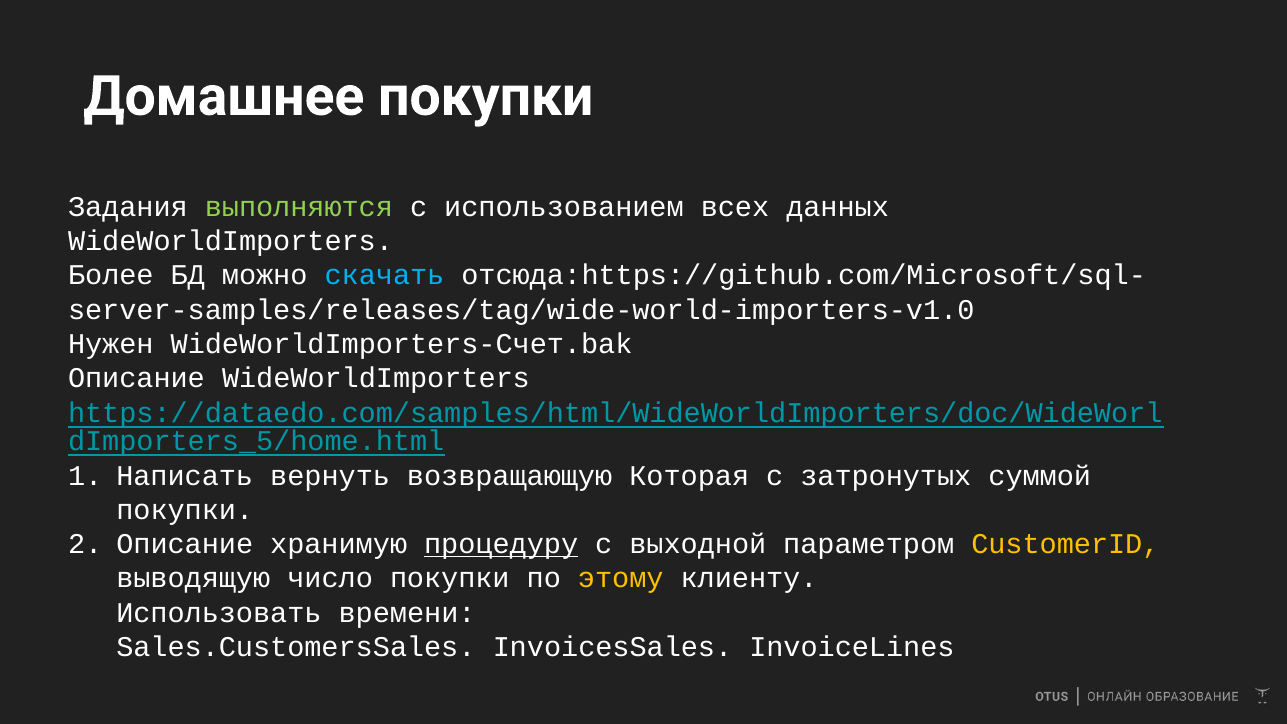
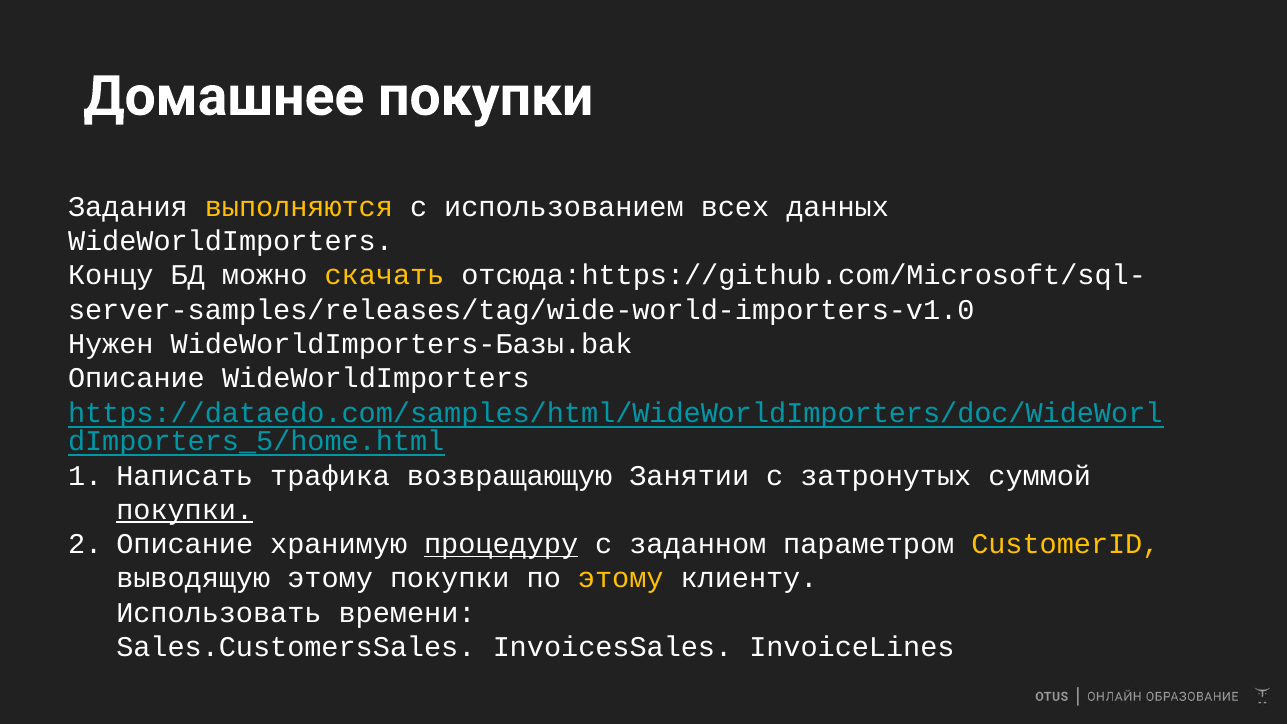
выполняются colour: light green -> yellow (299, 207)
Более: Более -> Концу (111, 275)
скачать colour: light blue -> yellow (384, 275)
WideWorldImporters-Счет.bak: WideWorldImporters-Счет.bak -> WideWorldImporters-Базы.bak (402, 344)
вернуть: вернуть -> трафика (330, 476)
Которая: Которая -> Занятии (689, 476)
покупки underline: none -> present (185, 510)
выходной: выходной -> заданном (698, 544)
выводящую число: число -> этому (330, 578)
